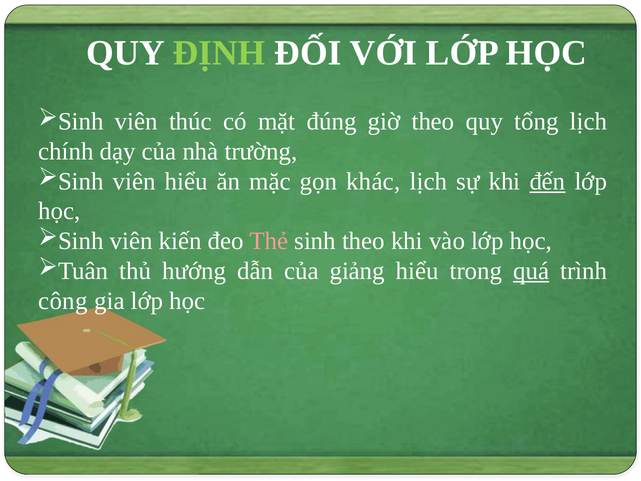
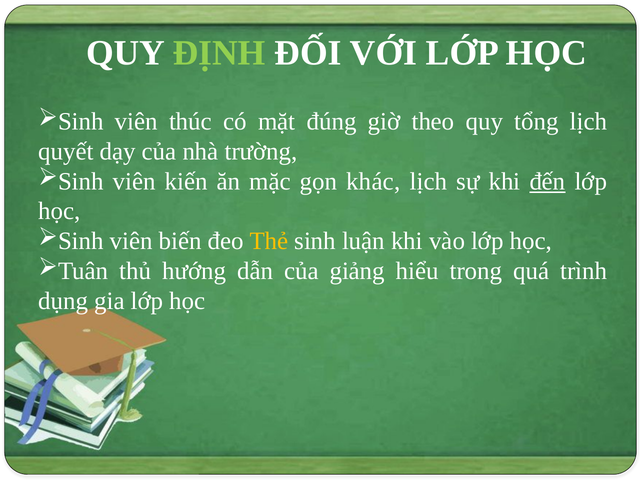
chính: chính -> quyết (66, 151)
viên hiểu: hiểu -> kiến (186, 181)
kiến: kiến -> biến (180, 241)
Thẻ colour: pink -> yellow (269, 241)
sinh theo: theo -> luận (363, 241)
quá underline: present -> none (531, 271)
công: công -> dụng (63, 301)
